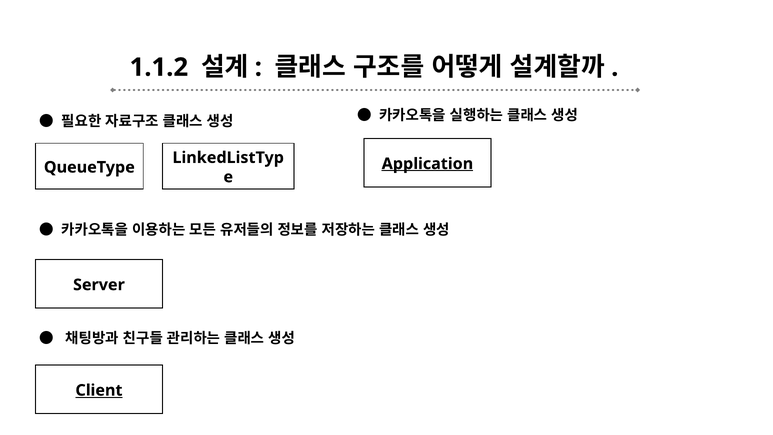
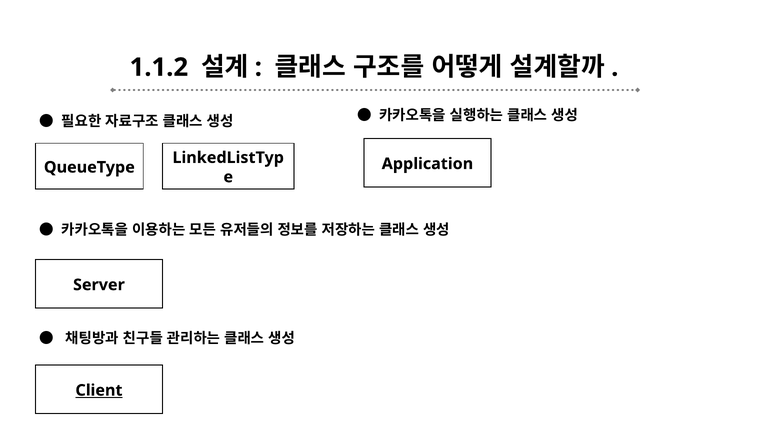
Application underline: present -> none (427, 164)
